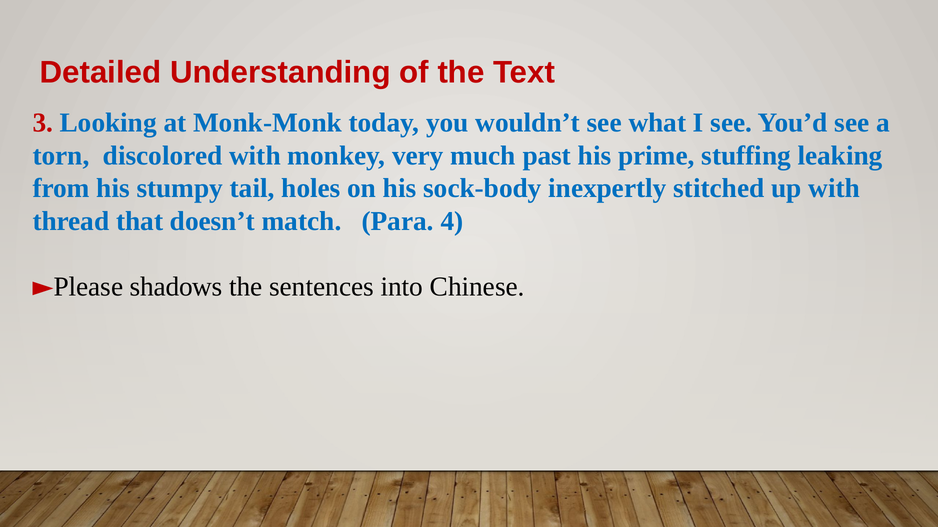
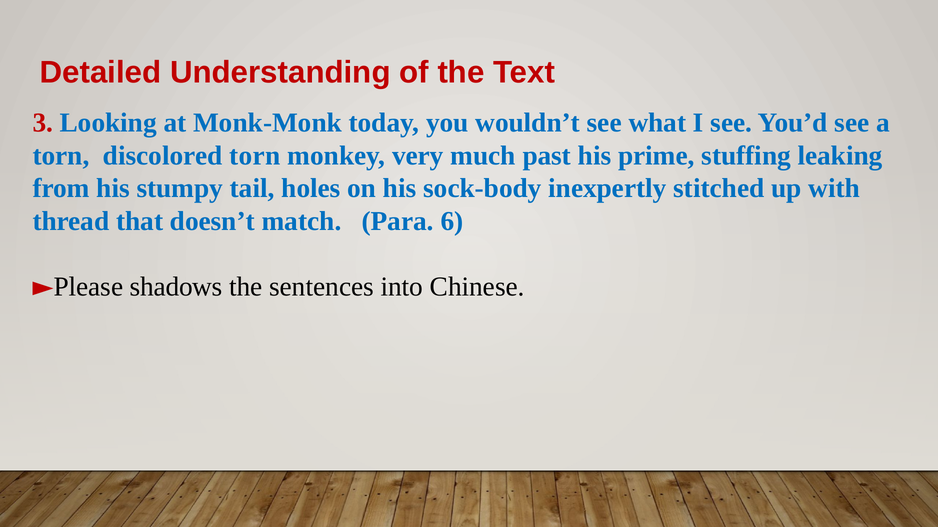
discolored with: with -> torn (255, 156)
4: 4 -> 6 (452, 221)
